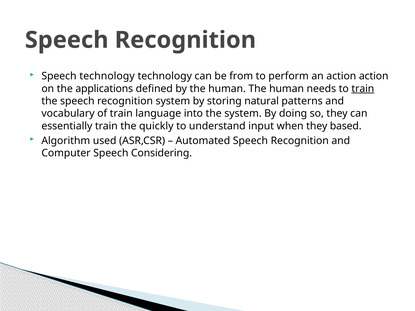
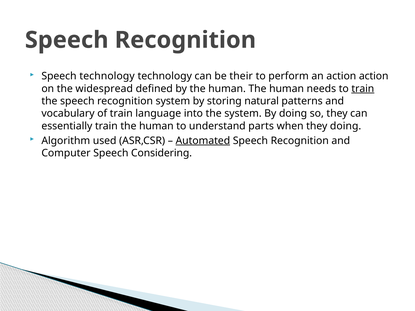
from: from -> their (241, 76)
applications: applications -> widespread (104, 89)
train the quickly: quickly -> human (156, 126)
input: input -> parts (261, 126)
they based: based -> doing (346, 126)
Automated underline: none -> present (203, 141)
